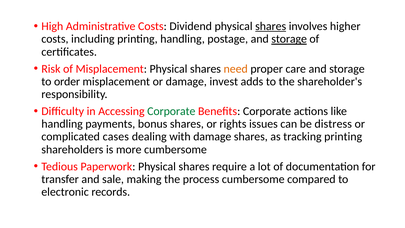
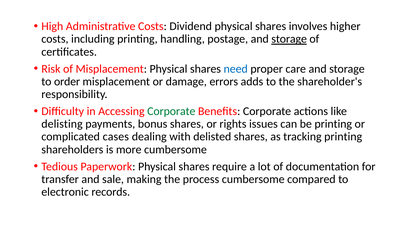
shares underline: present -> none (271, 26)
need colour: orange -> blue (236, 69)
invest: invest -> errors (224, 81)
handling: handling -> delisting (62, 124)
be distress: distress -> printing (333, 124)
with damage: damage -> delisted (212, 137)
